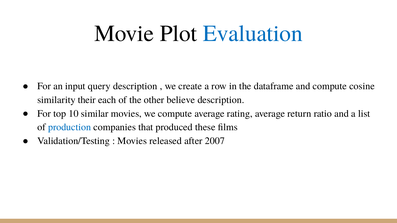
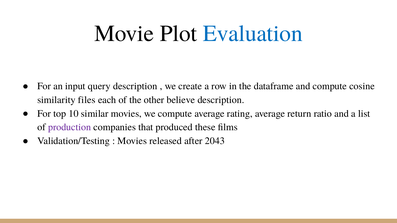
their: their -> files (87, 100)
production colour: blue -> purple (70, 127)
2007: 2007 -> 2043 (215, 141)
